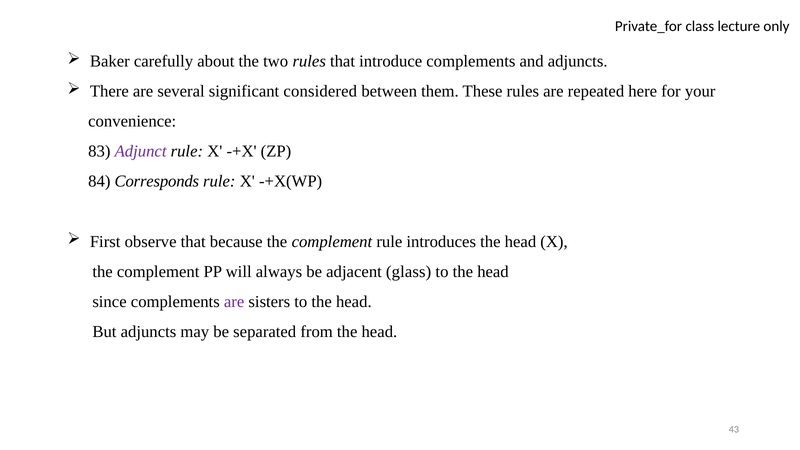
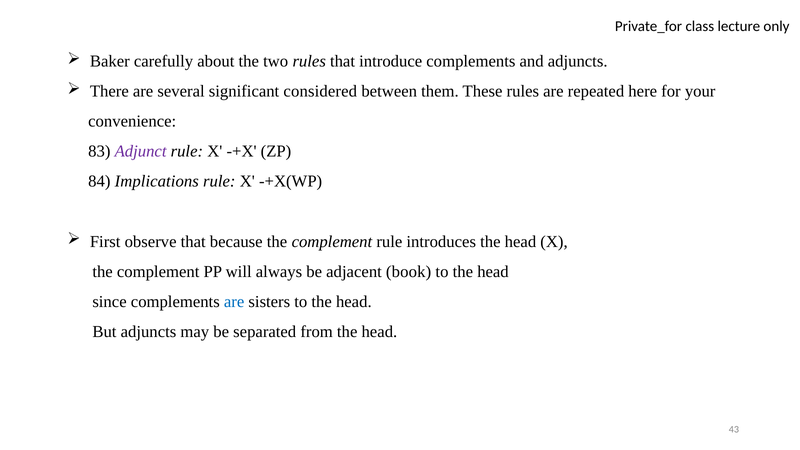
Corresponds: Corresponds -> Implications (157, 181)
glass: glass -> book (409, 272)
are colour: purple -> blue (234, 302)
